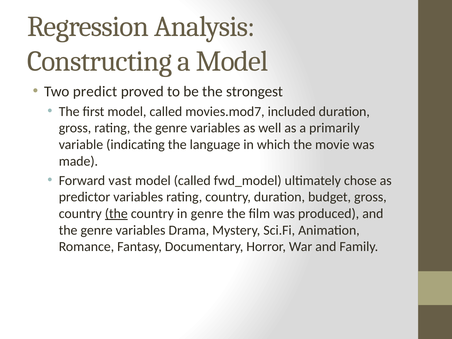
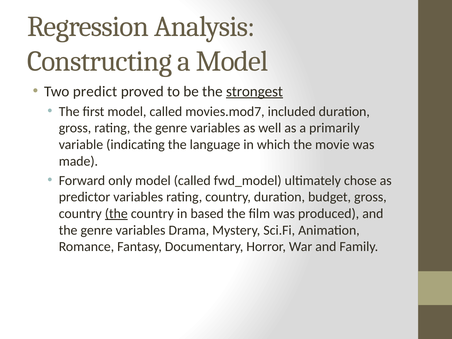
strongest underline: none -> present (254, 91)
vast: vast -> only (120, 180)
in genre: genre -> based (207, 214)
